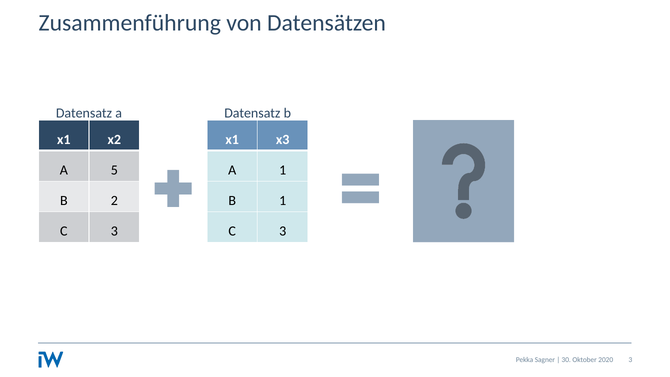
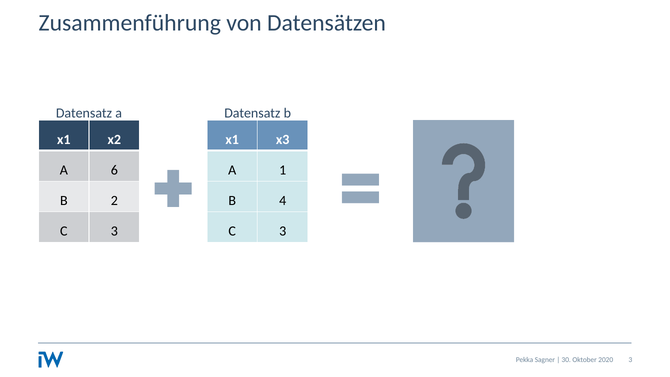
5: 5 -> 6 (114, 170)
B 1: 1 -> 4 (283, 201)
